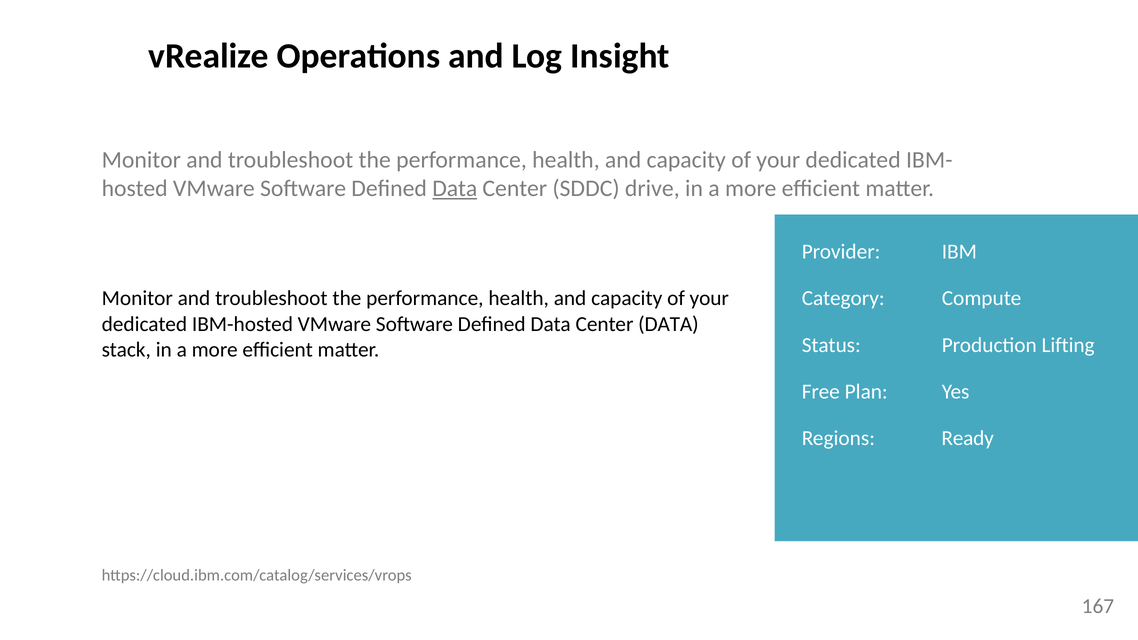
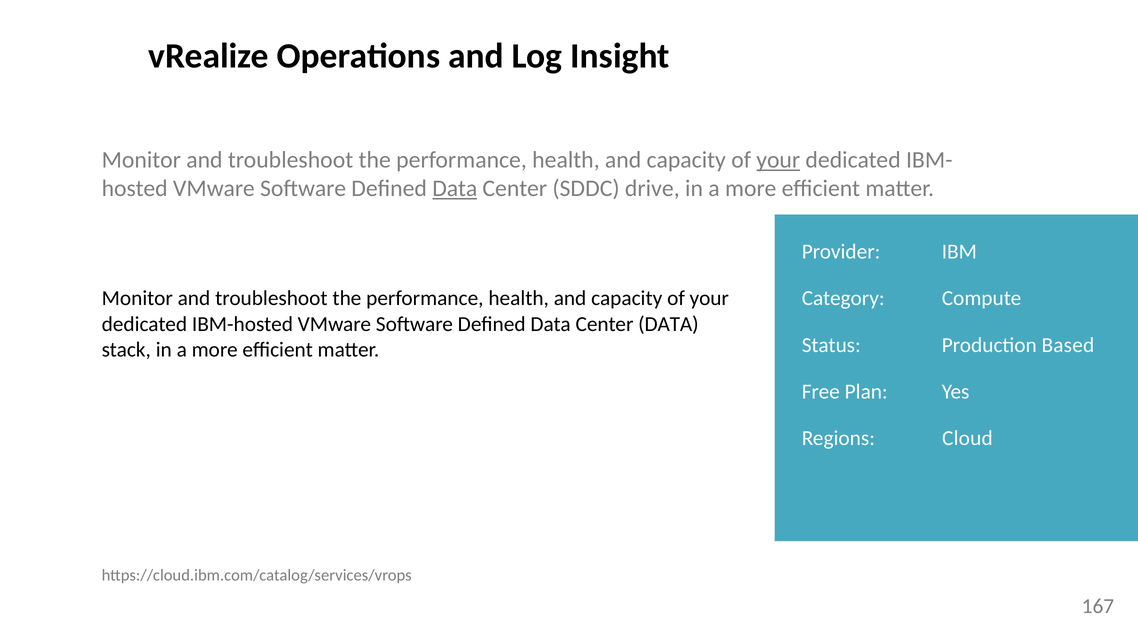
your underline: none -> present (778, 160)
Lifting: Lifting -> Based (1068, 345)
Ready: Ready -> Cloud (967, 438)
